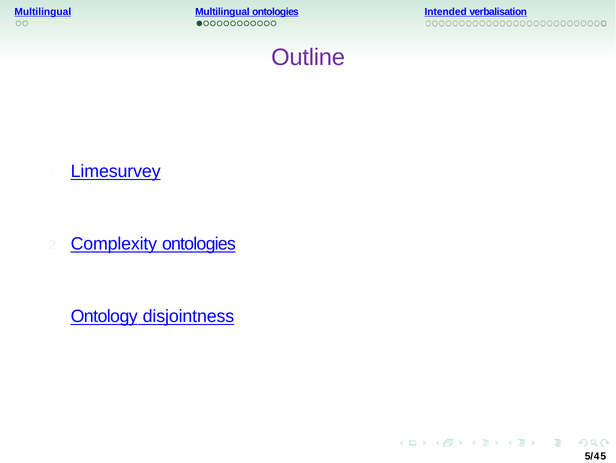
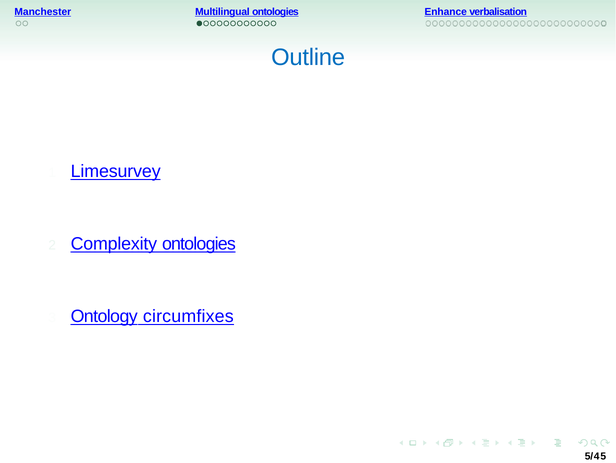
Multilingual: Multilingual -> Manchester (43, 12)
Intended: Intended -> Enhance (446, 12)
Outline colour: purple -> blue (308, 57)
disjointness: disjointness -> circumfixes (188, 316)
